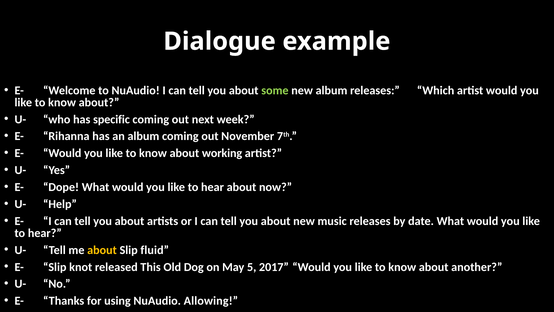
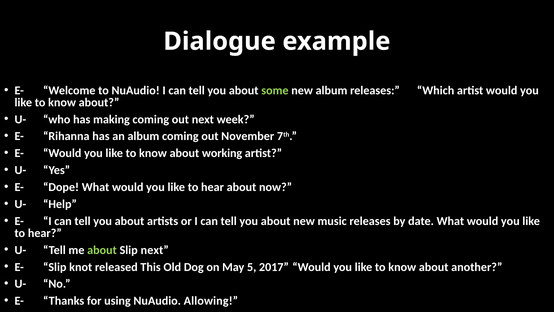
specific: specific -> making (111, 119)
about colour: yellow -> light green (102, 250)
Slip fluid: fluid -> next (155, 250)
